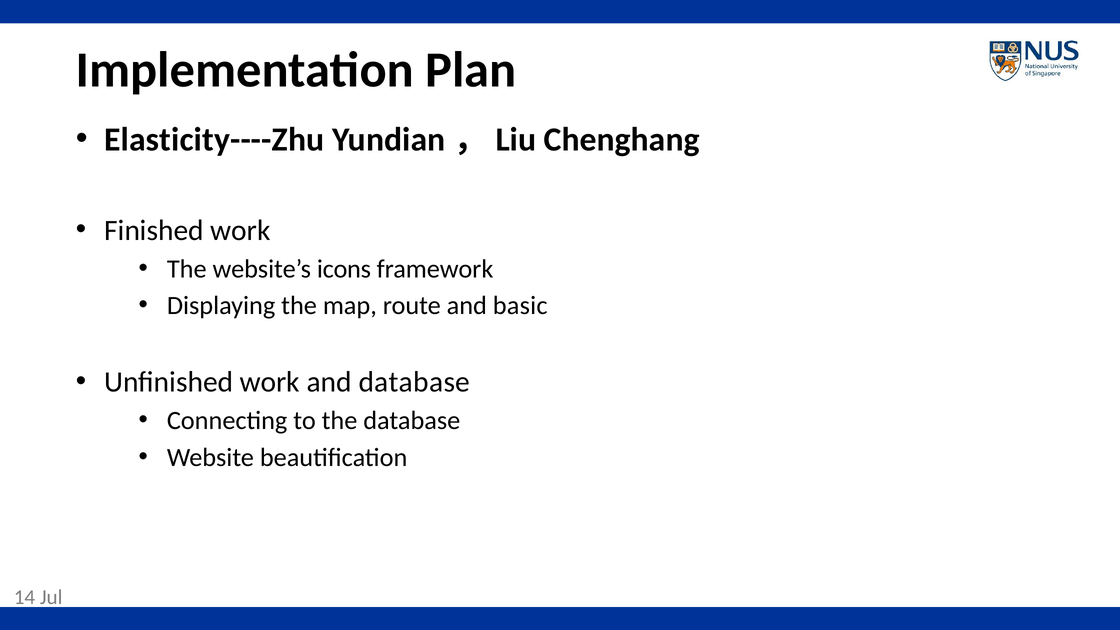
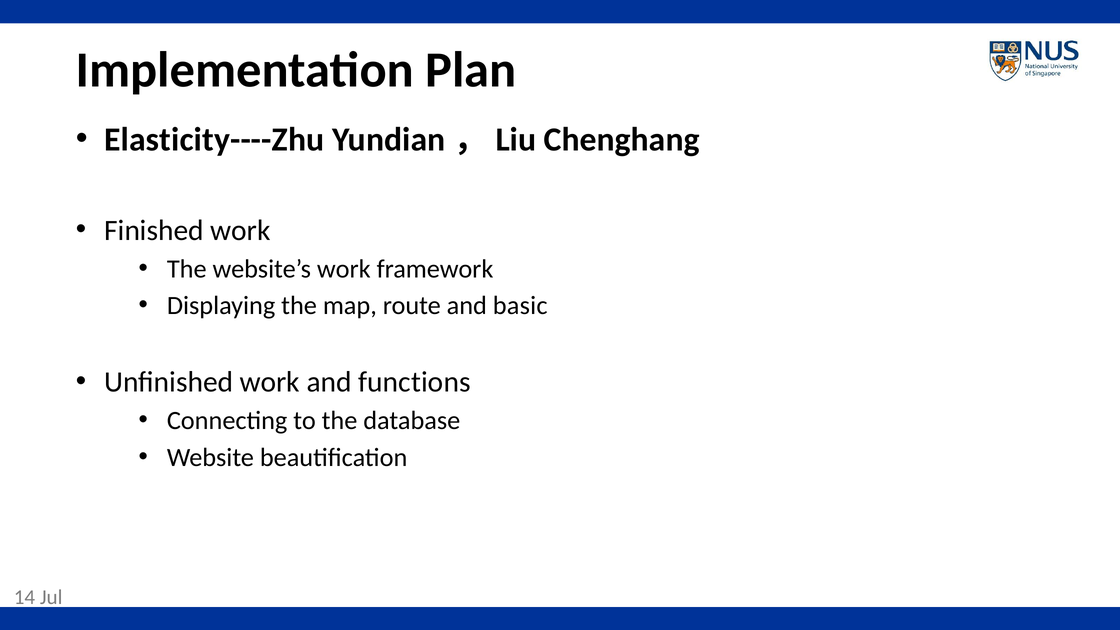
website’s icons: icons -> work (344, 269)
and database: database -> functions (414, 382)
